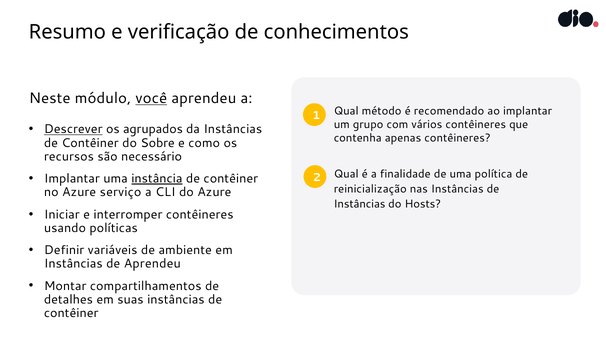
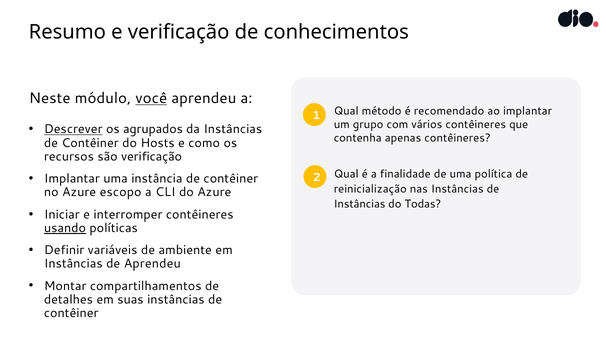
Sobre: Sobre -> Hosts (158, 143)
são necessário: necessário -> verificação (152, 157)
instância underline: present -> none (157, 179)
serviço: serviço -> escopo (121, 192)
Hosts: Hosts -> Todas (423, 204)
usando underline: none -> present (65, 228)
